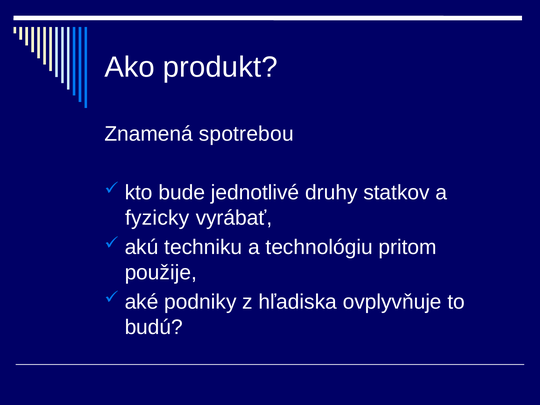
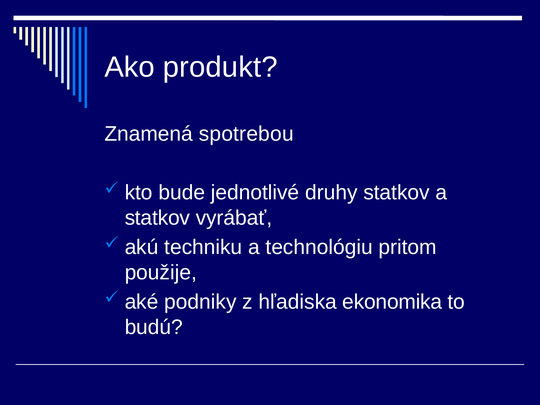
fyzicky: fyzicky -> statkov (157, 218)
ovplyvňuje: ovplyvňuje -> ekonomika (392, 302)
